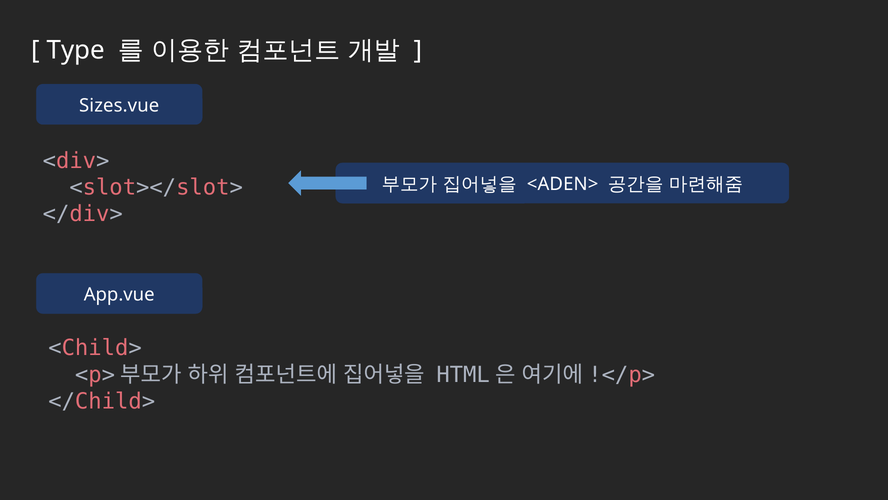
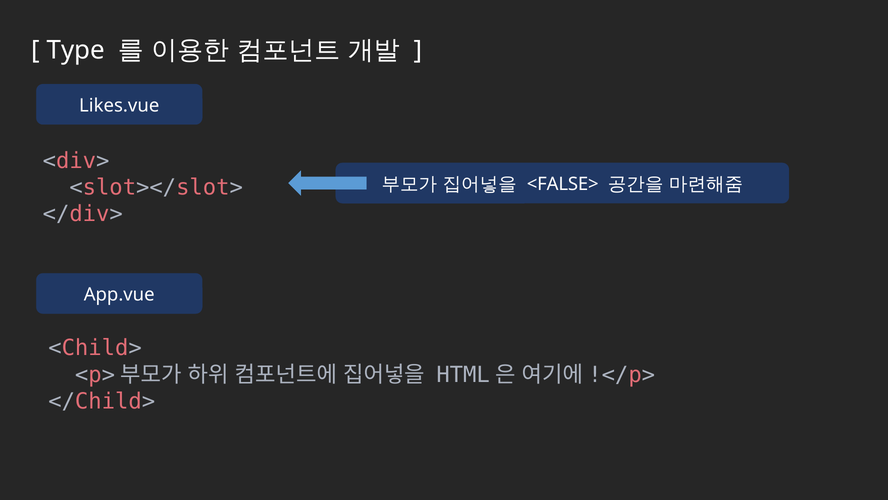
Sizes.vue: Sizes.vue -> Likes.vue (119, 105)
<ADEN>: <ADEN> -> <FALSE> (563, 184)
